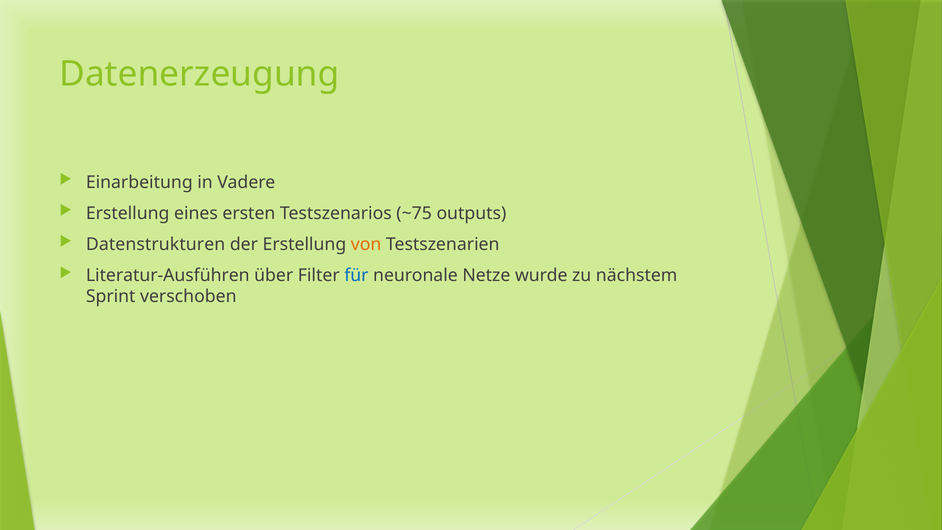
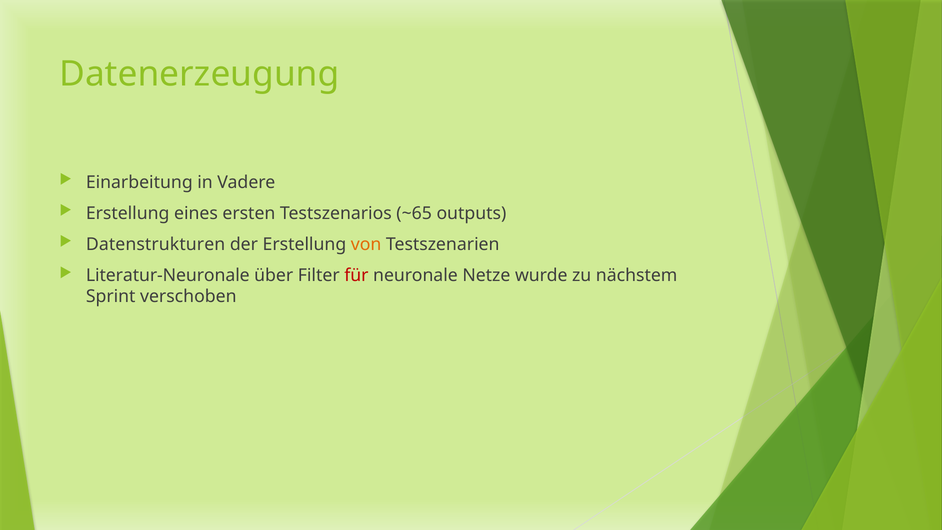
~75: ~75 -> ~65 (414, 213)
Literatur-Ausführen: Literatur-Ausführen -> Literatur-Neuronale (168, 275)
für colour: blue -> red (356, 275)
